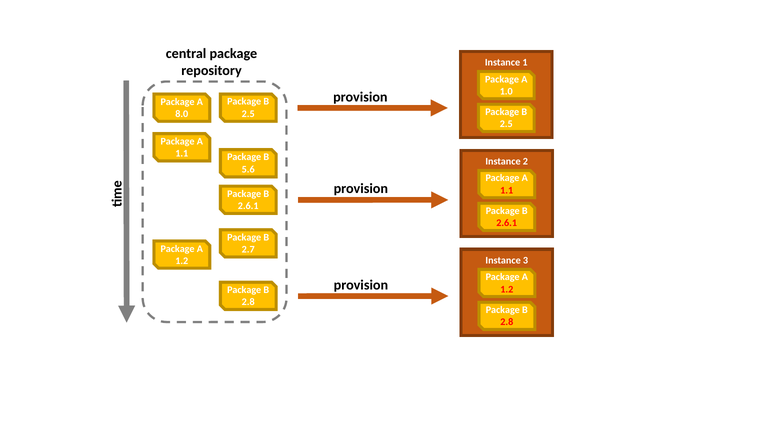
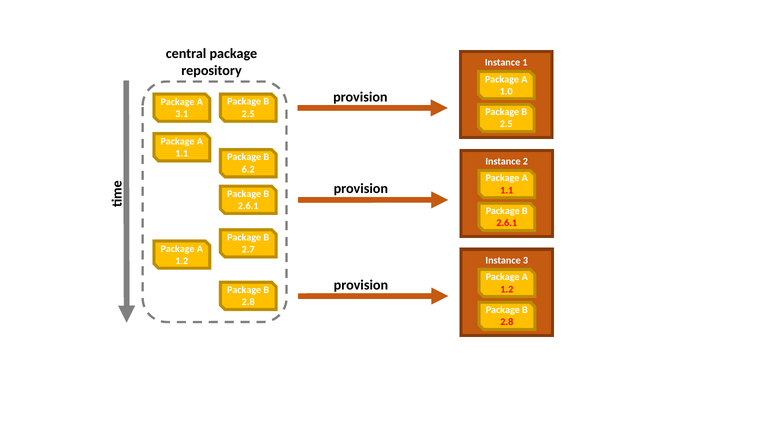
8.0: 8.0 -> 3.1 (182, 114)
5.6: 5.6 -> 6.2 (248, 170)
